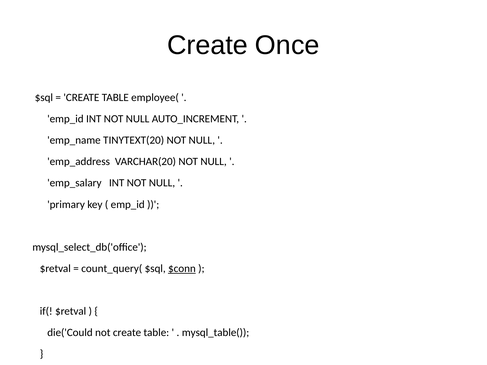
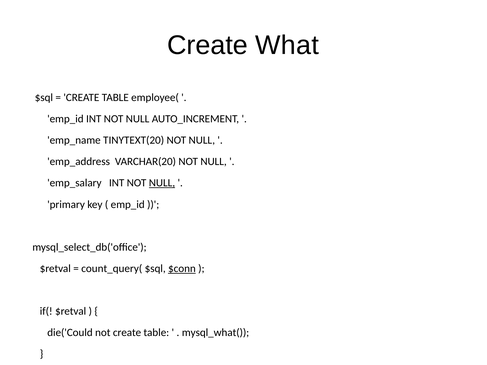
Once: Once -> What (287, 45)
NULL underline: none -> present (162, 183)
mysql_table(: mysql_table( -> mysql_what( (216, 333)
